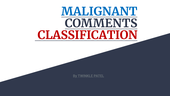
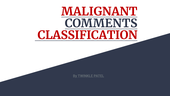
MALIGNANT colour: blue -> red (99, 12)
